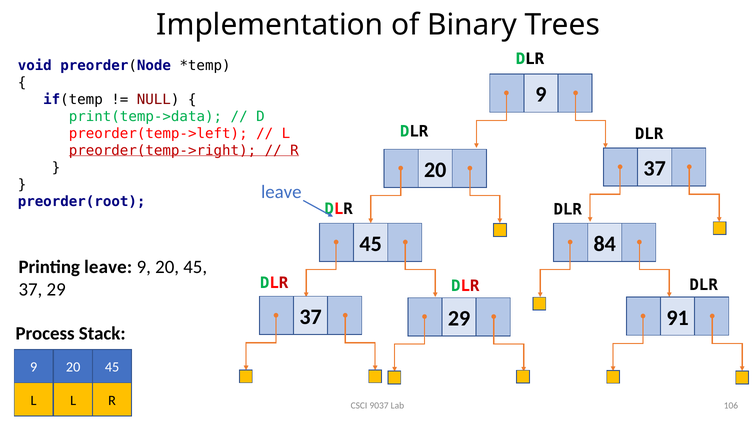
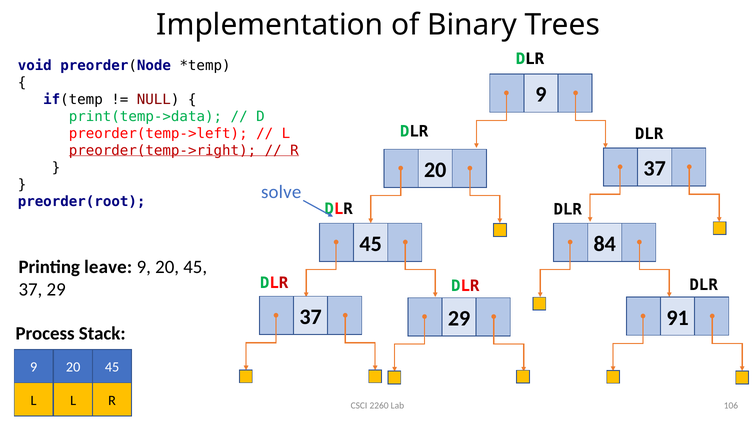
leave: leave -> solve (281, 192)
9037: 9037 -> 2260 (379, 405)
